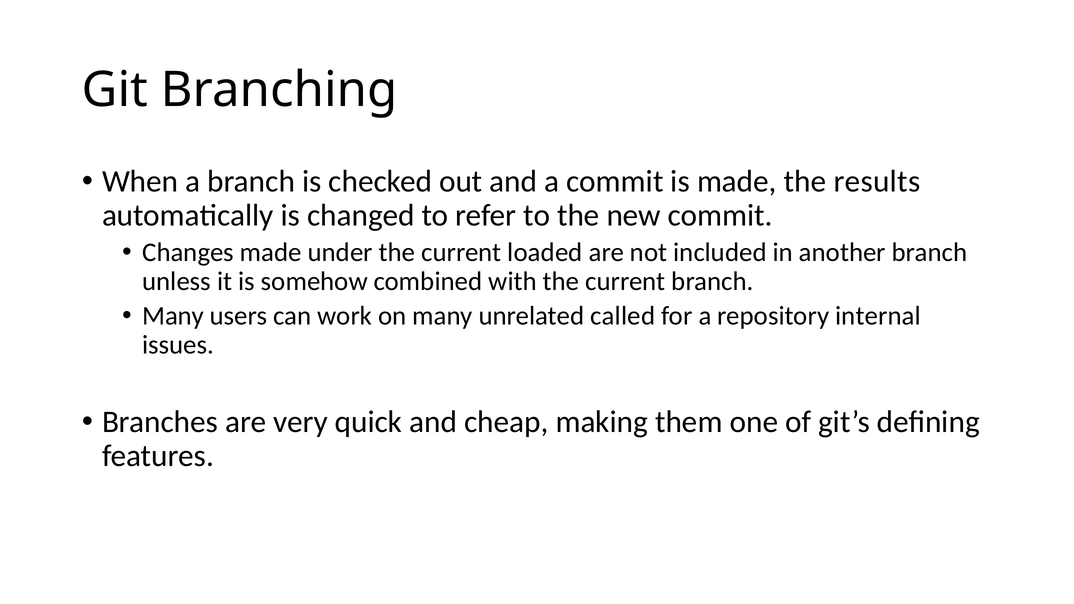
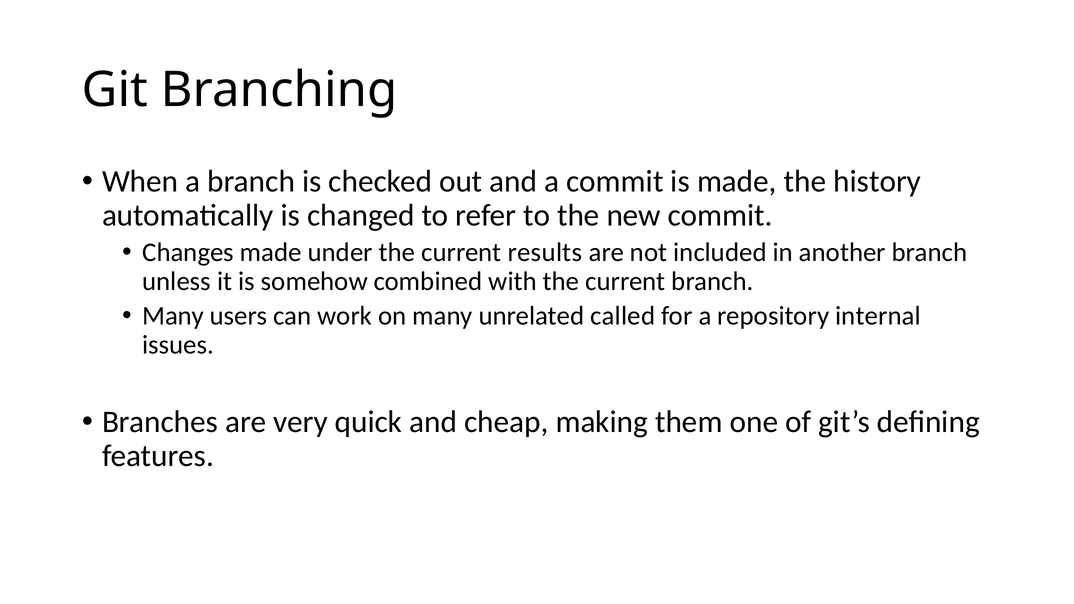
results: results -> history (877, 182)
loaded: loaded -> results (545, 252)
